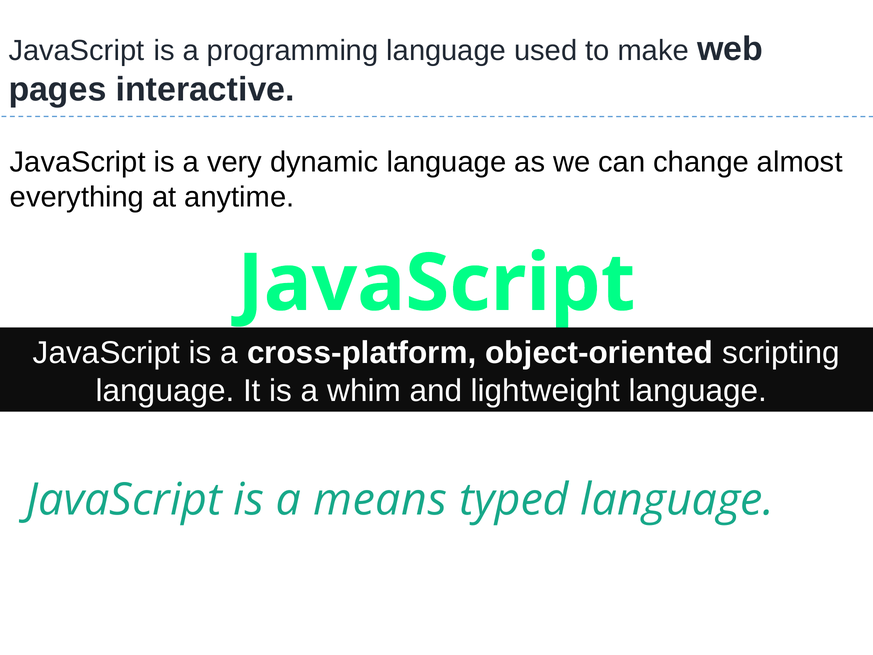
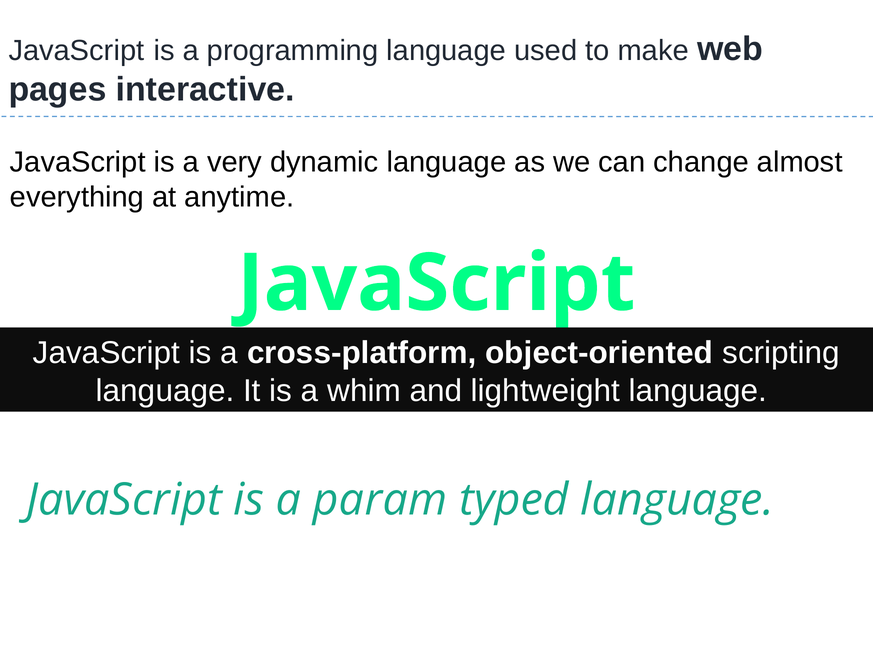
means: means -> param (380, 500)
